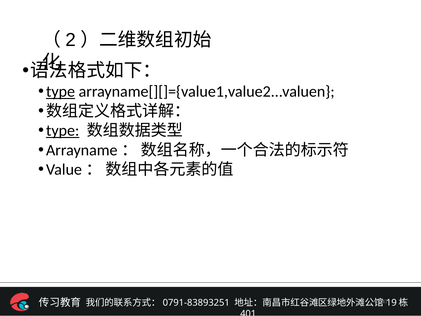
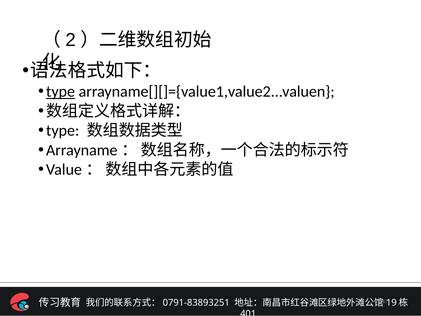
type underline: present -> none (63, 130)
